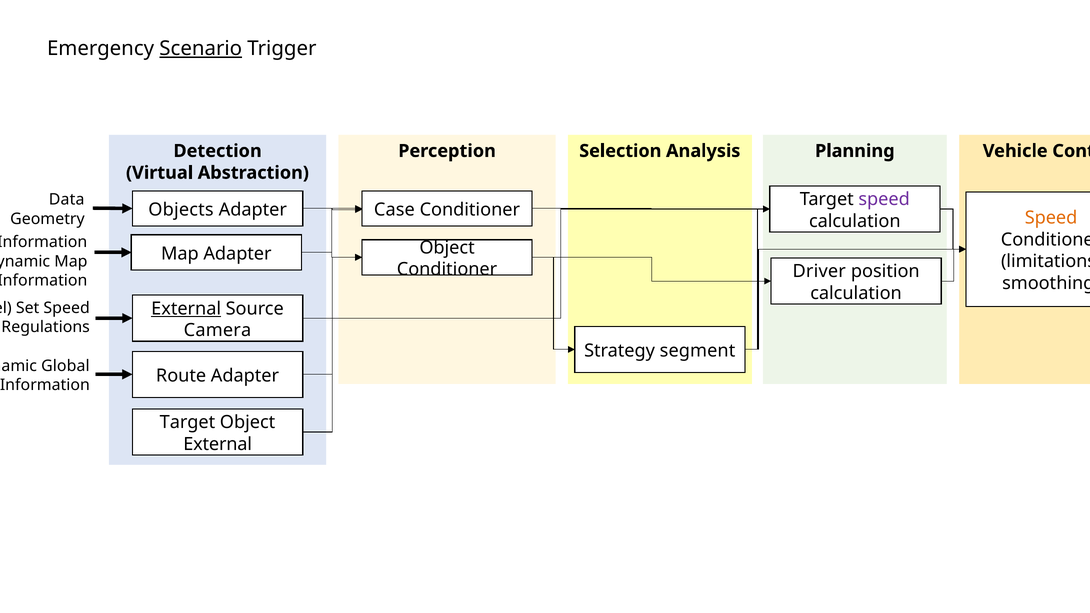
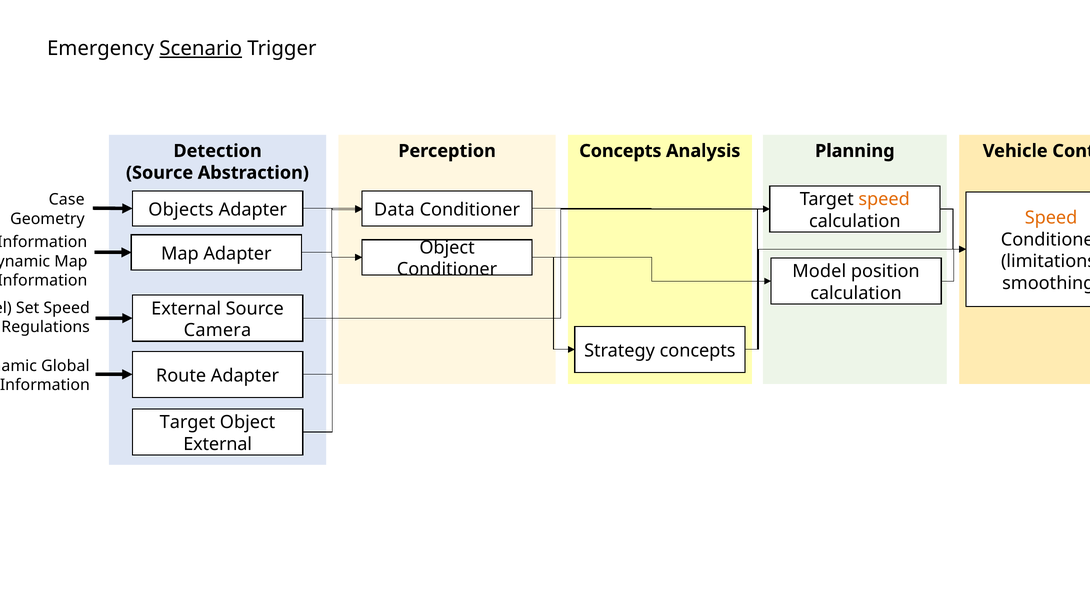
Selection: Selection -> Concepts (620, 151)
Virtual: Virtual -> Source (160, 173)
speed colour: purple -> orange (884, 199)
Data: Data -> Case (67, 200)
Case: Case -> Data (394, 210)
Conditioner Driver: Driver -> Model (819, 272)
External underline: present -> none (186, 309)
Strategy segment: segment -> concepts (698, 351)
